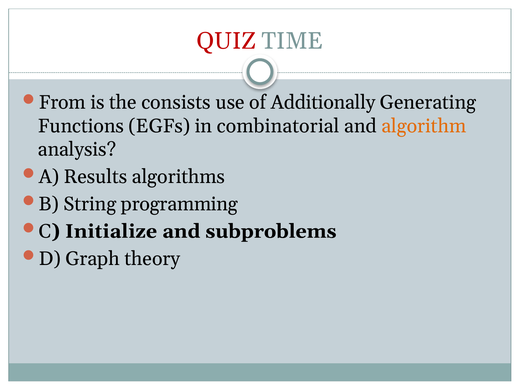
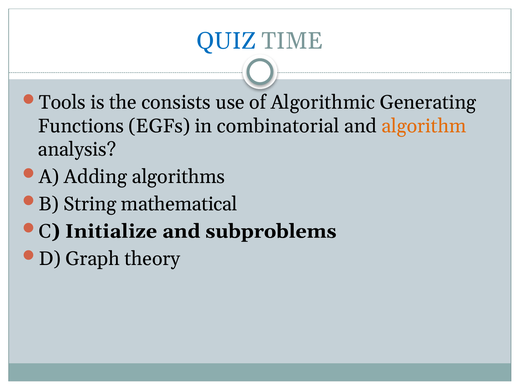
QUIZ colour: red -> blue (226, 41)
From: From -> Tools (62, 102)
Additionally: Additionally -> Algorithmic (323, 102)
Results: Results -> Adding (95, 177)
programming: programming -> mathematical (179, 204)
